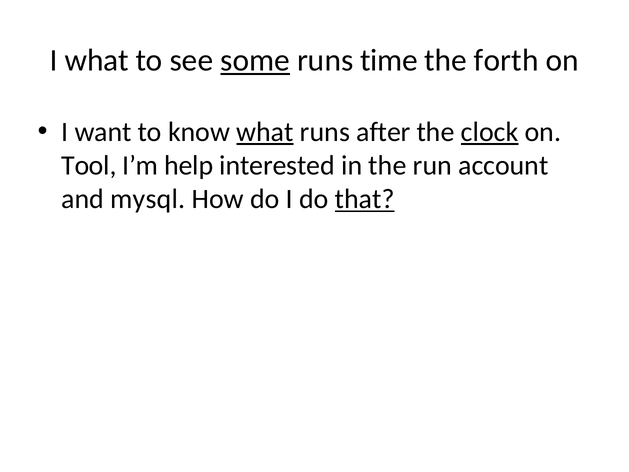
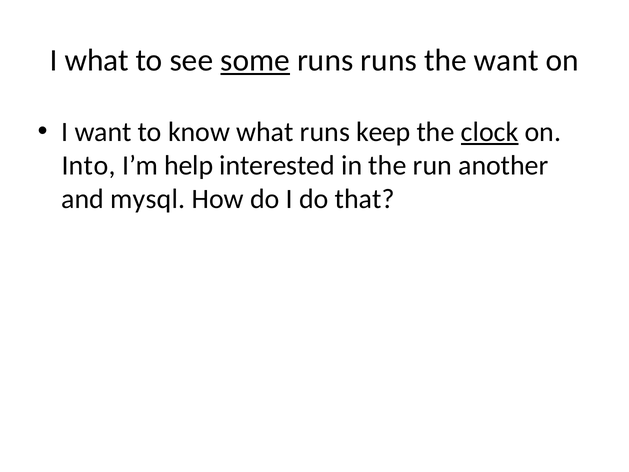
runs time: time -> runs (389, 60)
the forth: forth -> want (506, 60)
what underline: present -> none (265, 132)
after: after -> keep (383, 132)
Tool: Tool -> Into (89, 166)
account: account -> another (503, 166)
that underline: present -> none (365, 199)
